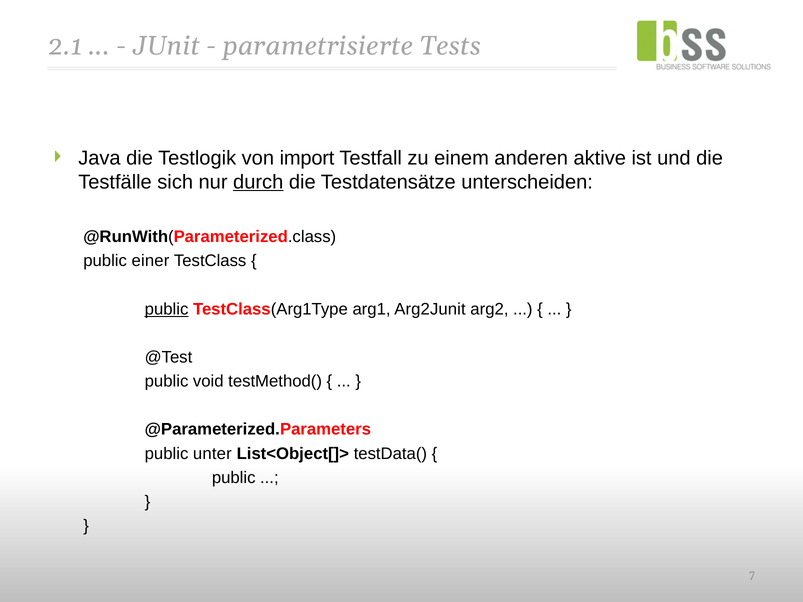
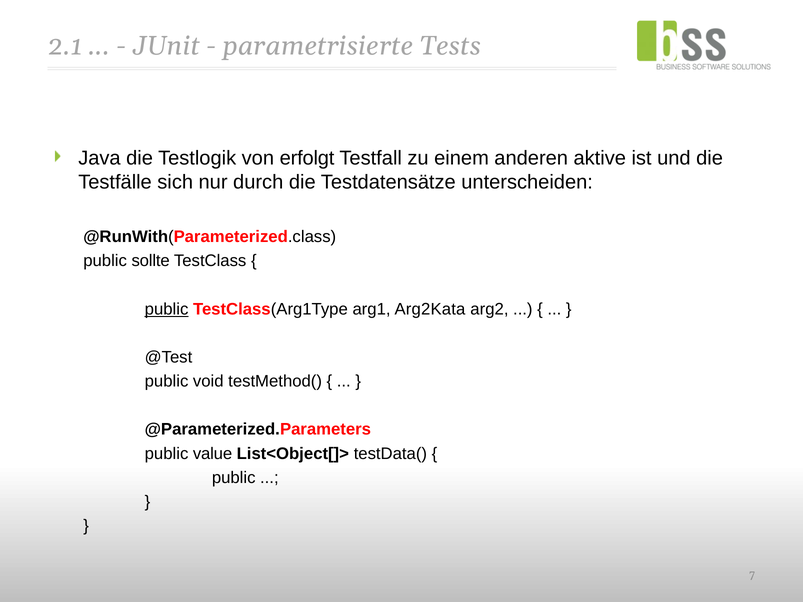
import: import -> erfolgt (307, 158)
durch underline: present -> none (258, 182)
einer: einer -> sollte (151, 261)
Arg2Junit: Arg2Junit -> Arg2Kata (430, 309)
unter: unter -> value (213, 454)
